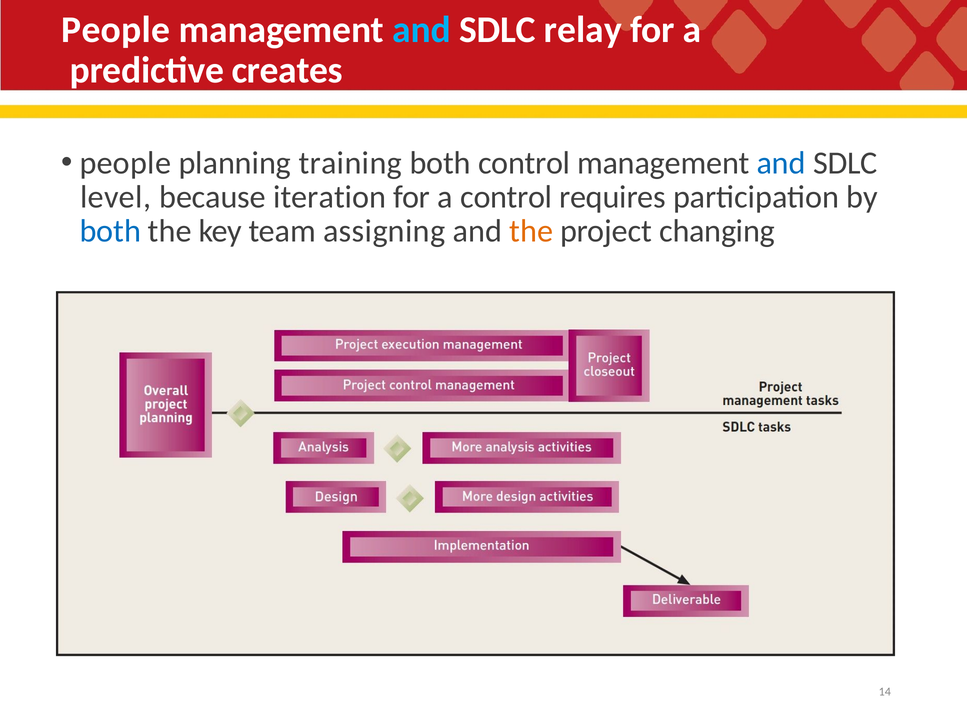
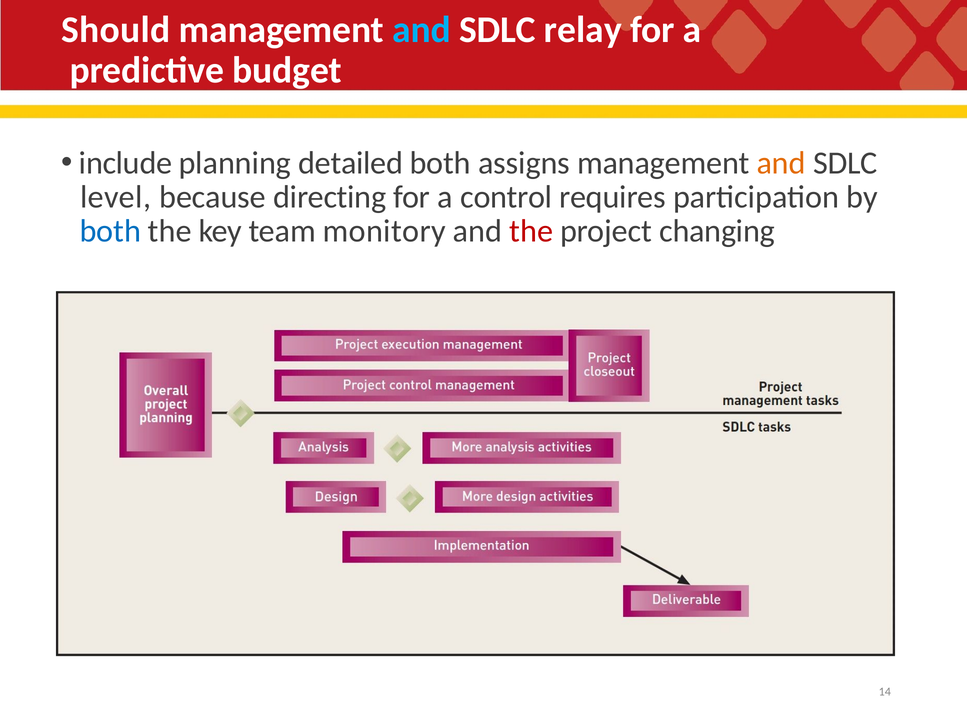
People: People -> Should (116, 30)
creates: creates -> budget (287, 70)
people: people -> include (126, 163)
training: training -> detailed (351, 163)
both control: control -> assigns (524, 163)
and colour: blue -> orange (781, 163)
iteration: iteration -> directing (330, 197)
assigning: assigning -> monitory (384, 231)
the colour: orange -> red (531, 231)
